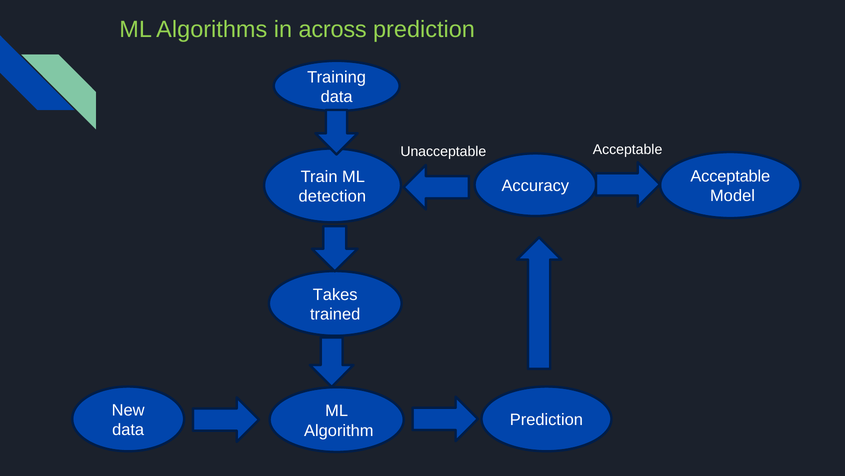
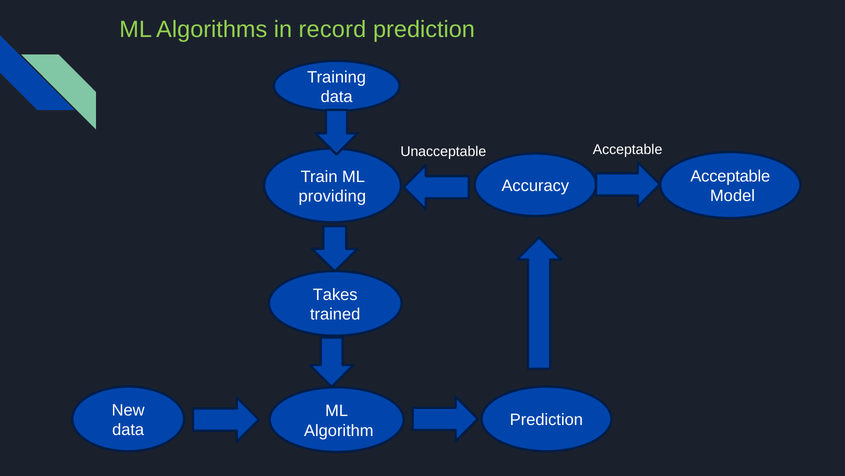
across: across -> record (332, 29)
detection: detection -> providing (332, 196)
